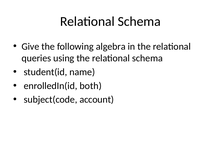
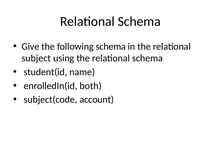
following algebra: algebra -> schema (111, 46)
queries: queries -> subject (36, 58)
